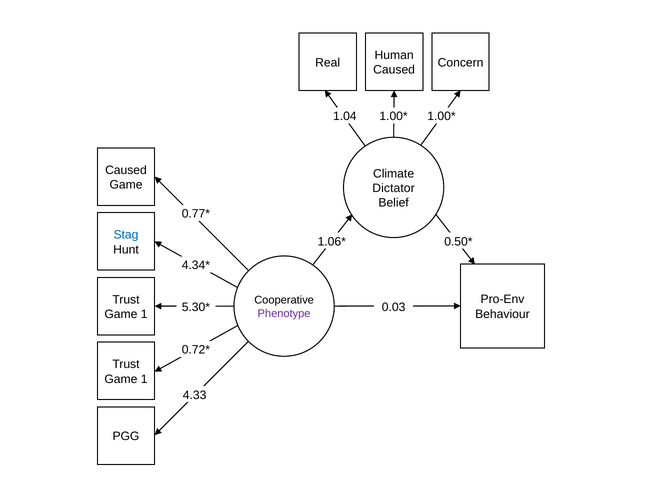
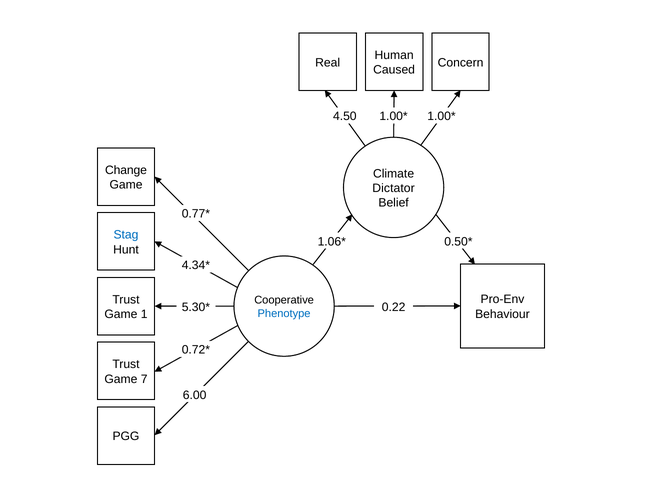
1.04: 1.04 -> 4.50 (345, 116)
Caused: Caused -> Change (126, 170)
0.03: 0.03 -> 0.22 (394, 307)
Phenotype colour: purple -> blue (284, 313)
1: 1 -> 7 (144, 379)
4.33: 4.33 -> 6.00 (195, 395)
